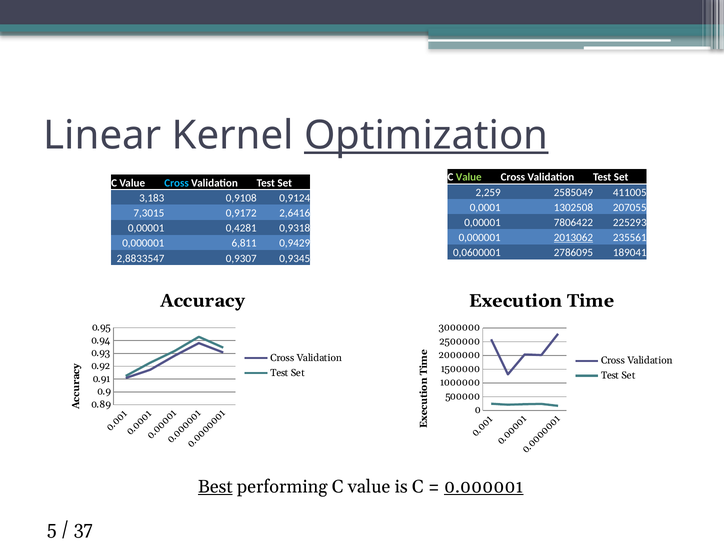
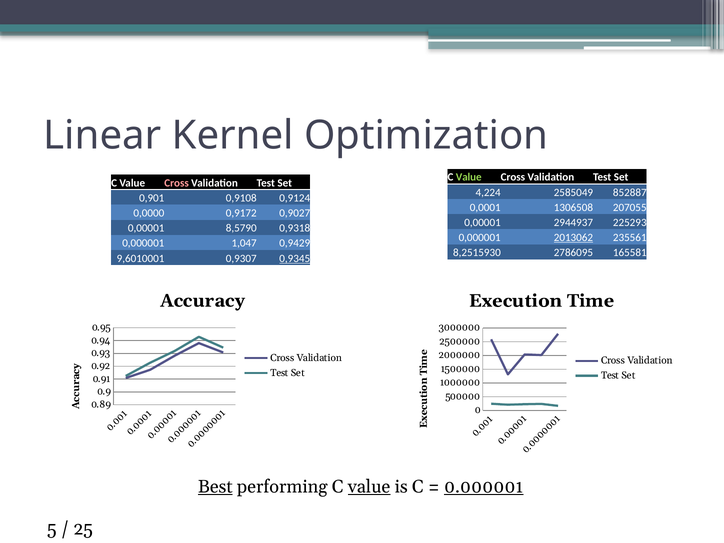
Optimization underline: present -> none (426, 136)
Cross colour: light blue -> pink (177, 183)
2,259: 2,259 -> 4,224 (488, 192)
411005: 411005 -> 852887 (630, 192)
3,183: 3,183 -> 0,901 (152, 198)
1302508: 1302508 -> 1306508 (573, 207)
7,3015: 7,3015 -> 0,0000 (149, 213)
2,6416: 2,6416 -> 0,9027 (295, 213)
7806422: 7806422 -> 2944937 (573, 223)
0,4281: 0,4281 -> 8,5790 (241, 228)
6,811: 6,811 -> 1,047 (244, 243)
0,0600001: 0,0600001 -> 8,2515930 (477, 253)
189041: 189041 -> 165581 (630, 253)
2,8833547: 2,8833547 -> 9,6010001 (141, 258)
0,9345 underline: none -> present (295, 258)
value underline: none -> present (369, 487)
37: 37 -> 25 (83, 529)
